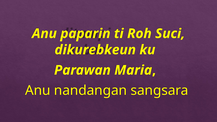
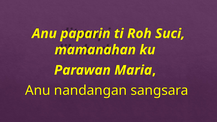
dikurebkeun: dikurebkeun -> mamanahan (95, 50)
